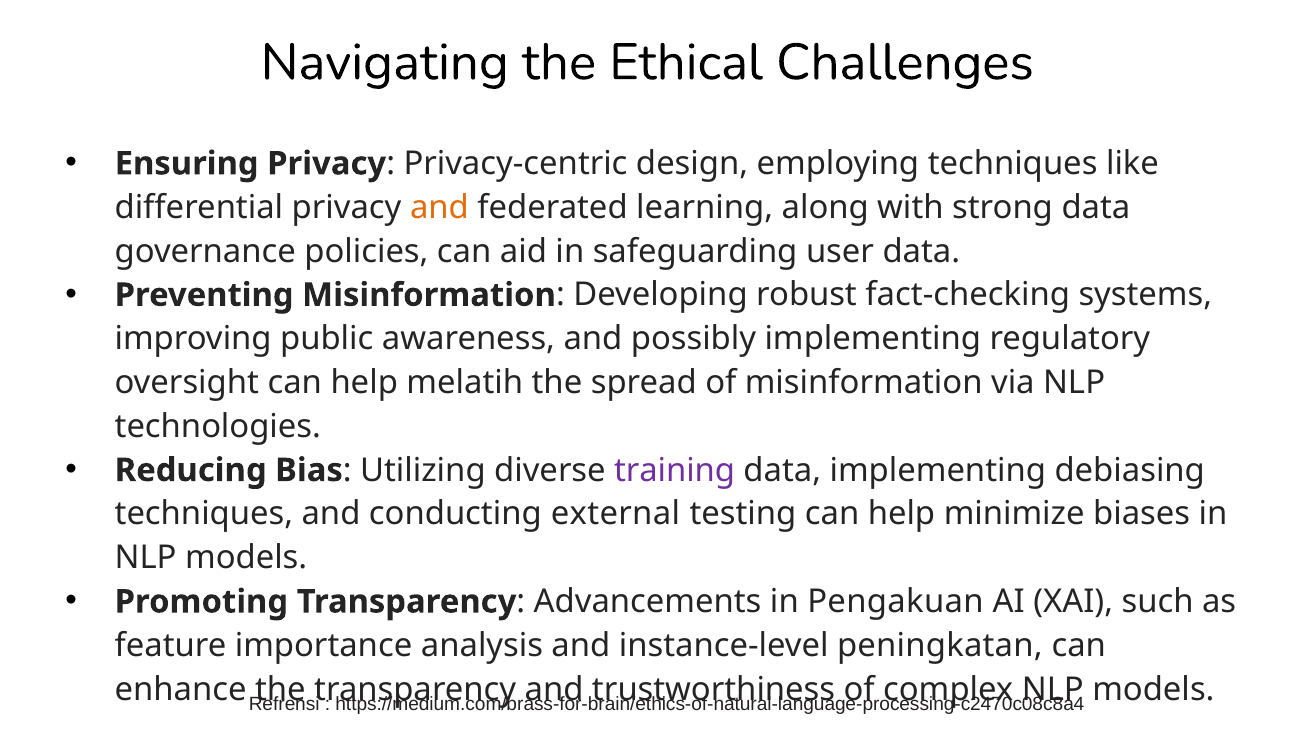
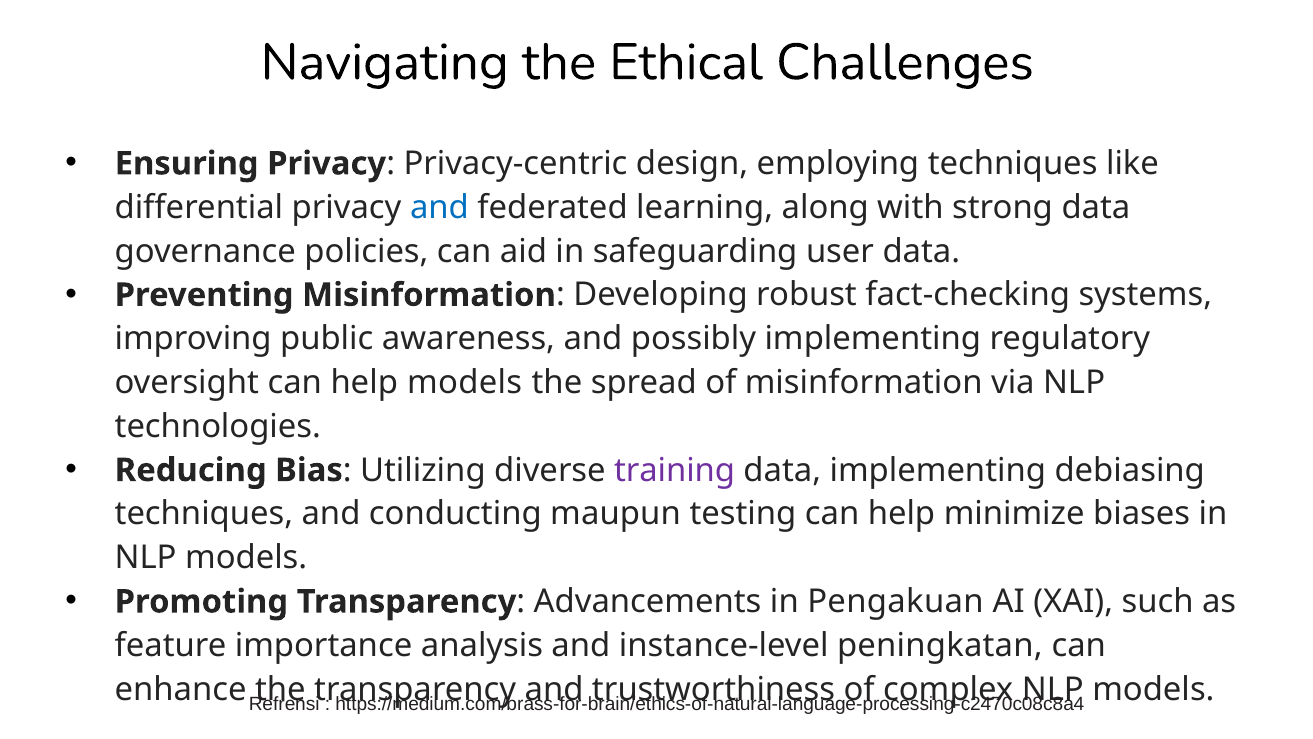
and colour: orange -> blue (439, 207)
help melatih: melatih -> models (465, 382)
external: external -> maupun (616, 514)
